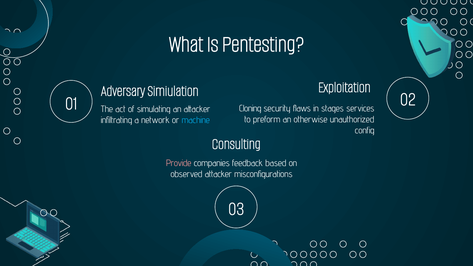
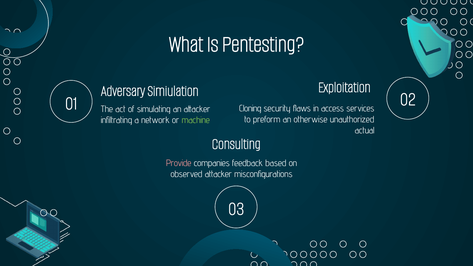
stages: stages -> access (333, 108)
machine colour: light blue -> light green (196, 120)
config: config -> actual (365, 130)
